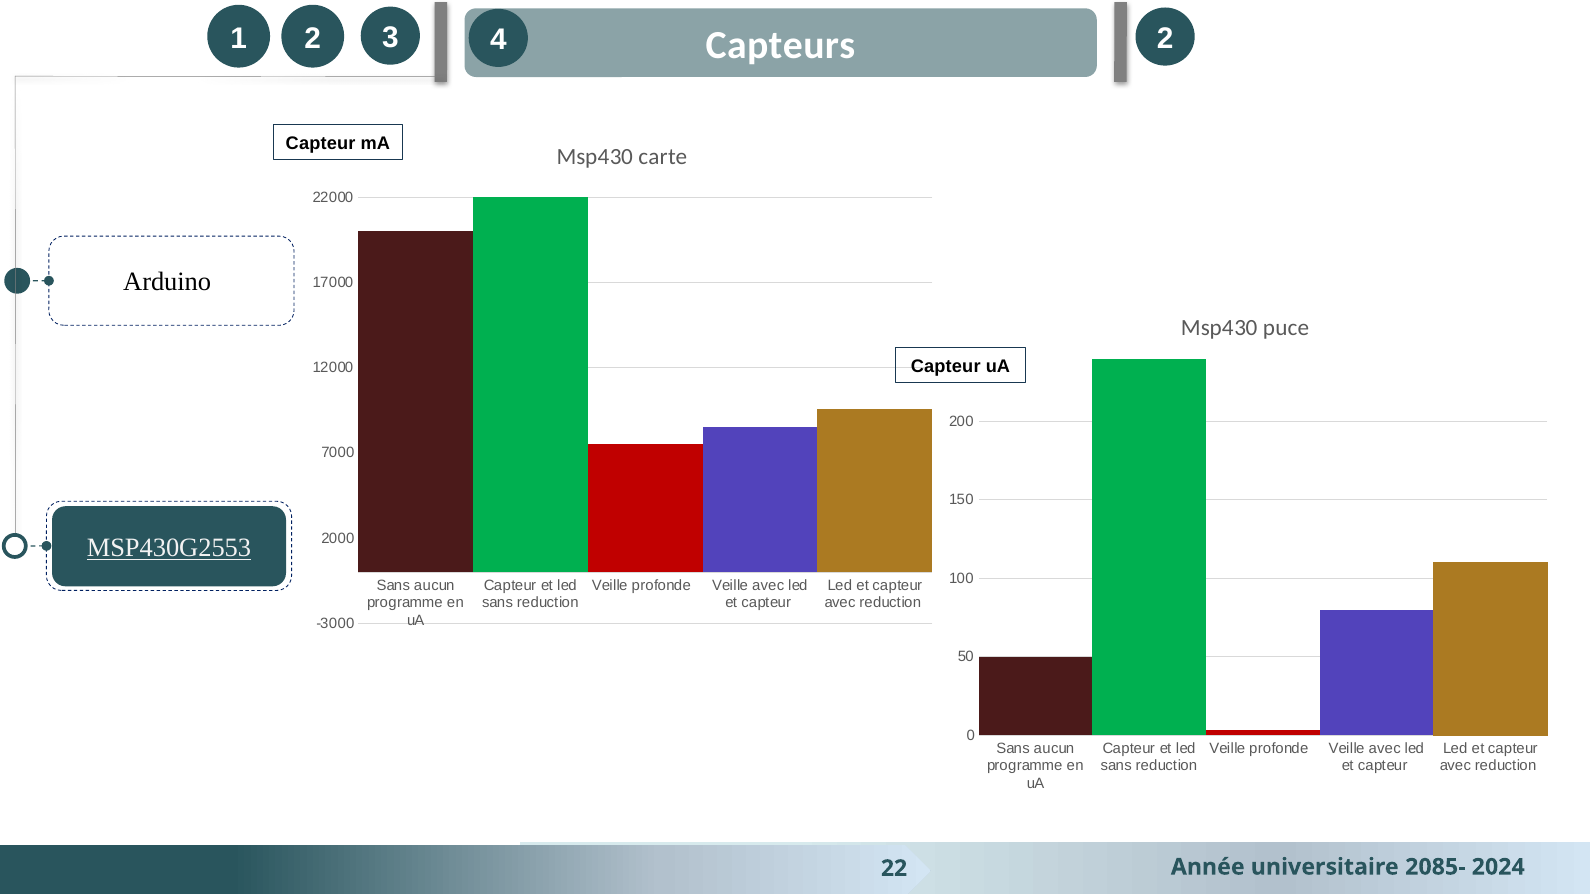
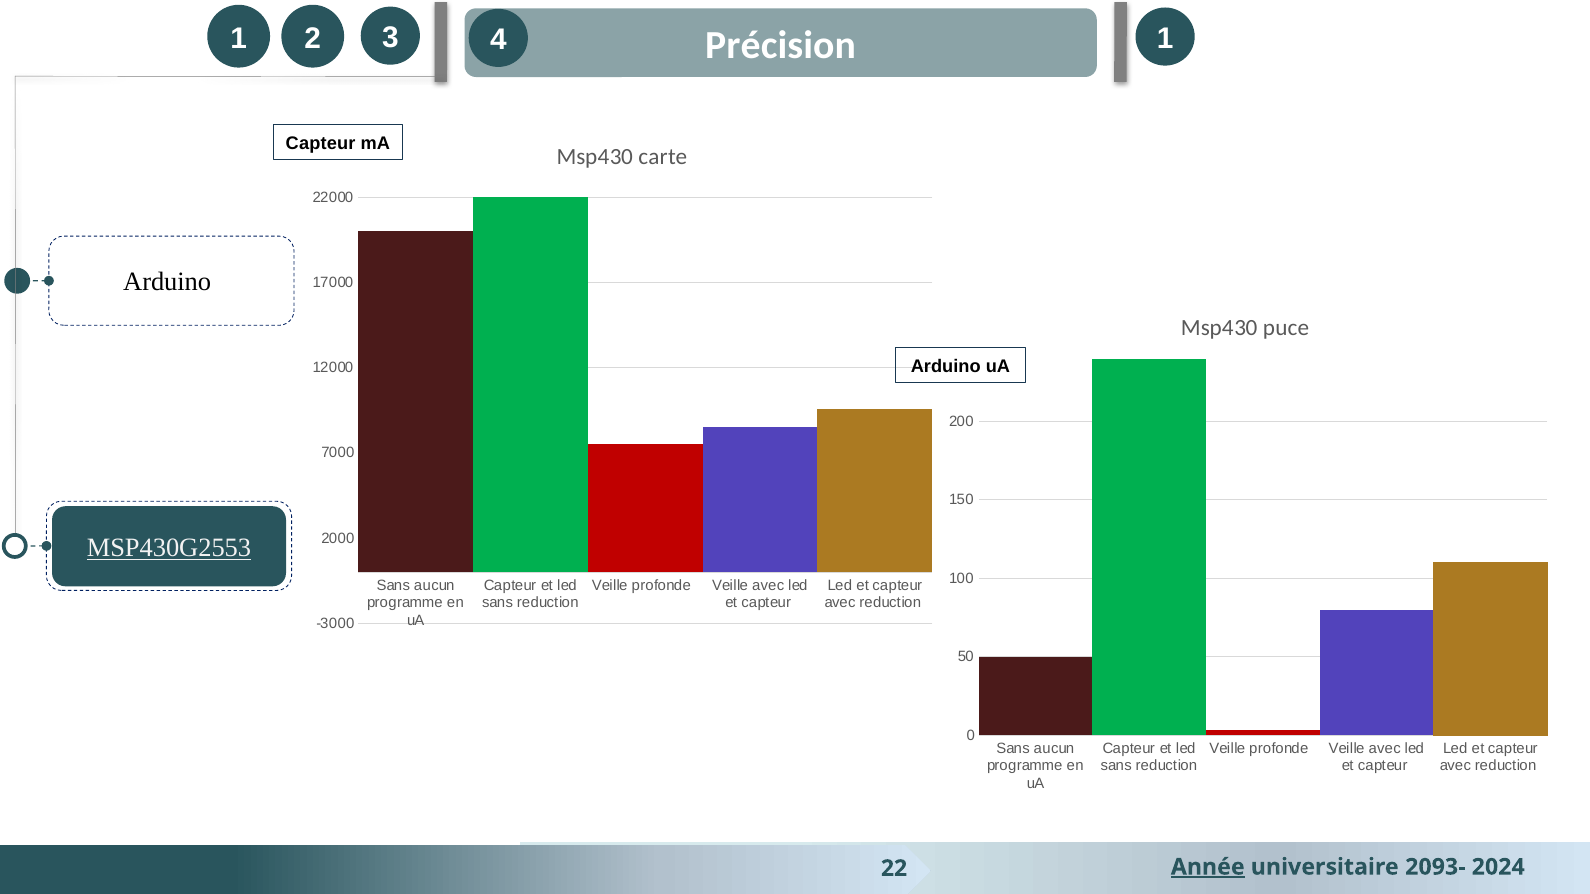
4 2: 2 -> 1 (1165, 39)
Capteurs: Capteurs -> Précision (781, 45)
Capteur: Capteur -> Arduino (946, 366)
Année underline: none -> present (1208, 867)
2085-: 2085- -> 2093- (1435, 867)
